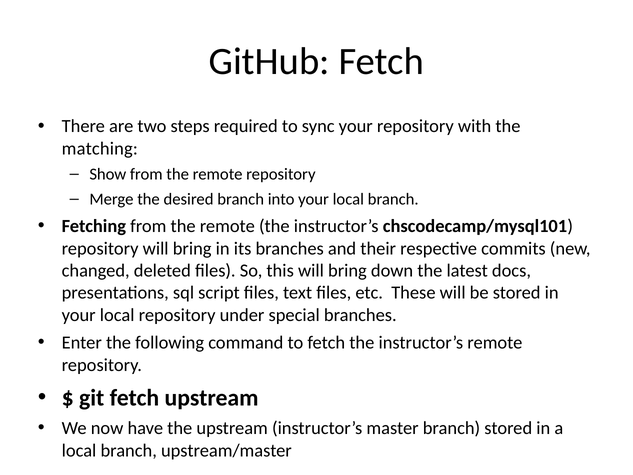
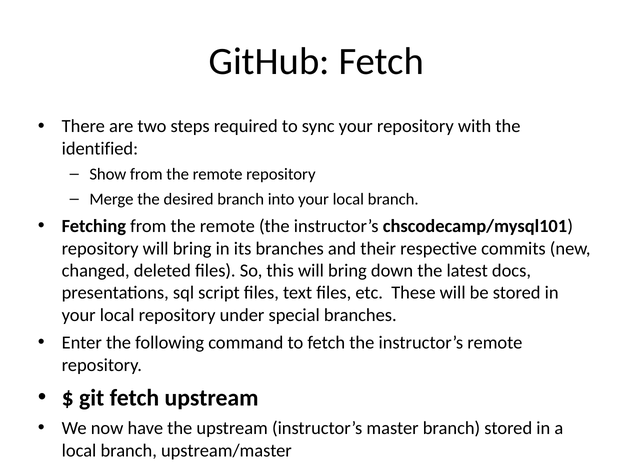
matching: matching -> identified (100, 148)
